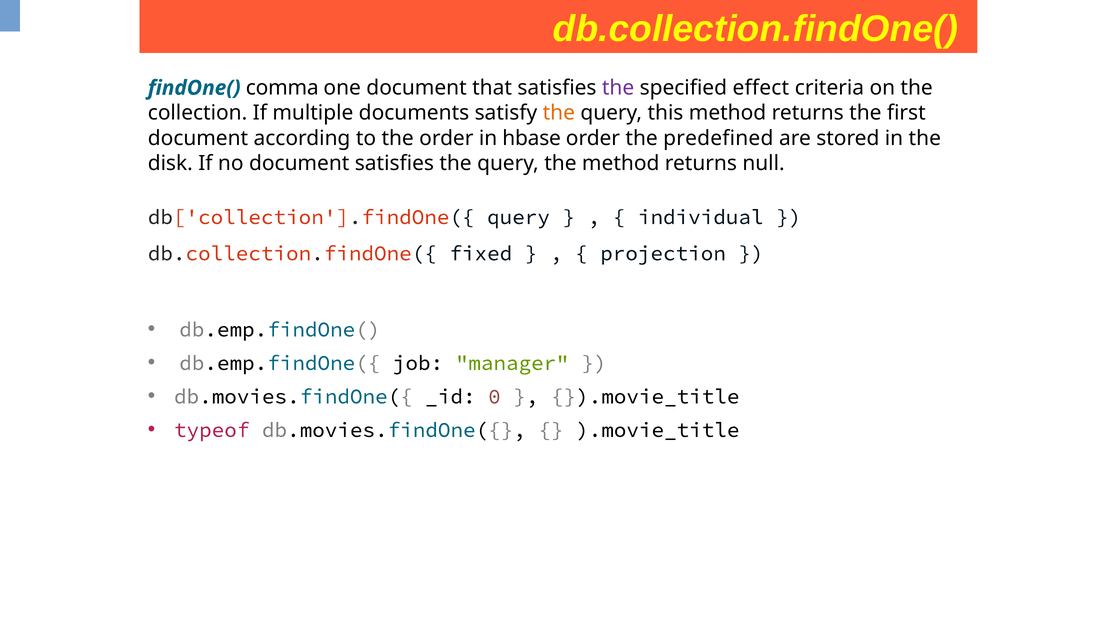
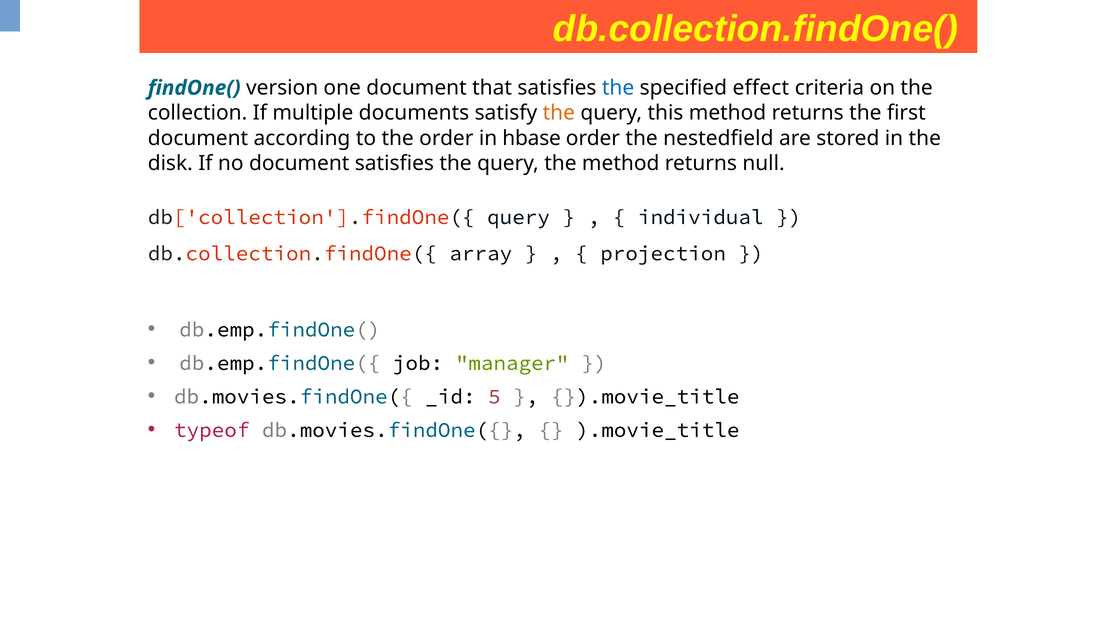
comma: comma -> version (282, 88)
the colour: purple -> blue (618, 88)
predefined: predefined -> nestedfield (718, 138)
fixed: fixed -> array (481, 253)
0: 0 -> 5 (494, 397)
